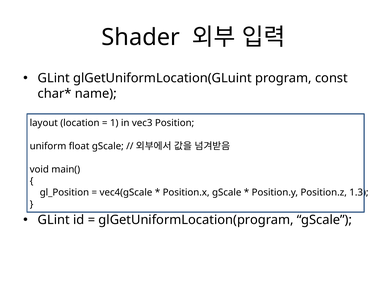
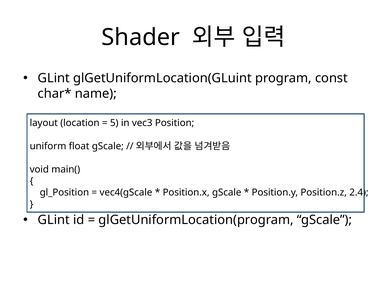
1: 1 -> 5 (114, 123)
1.3: 1.3 -> 2.4 (359, 193)
